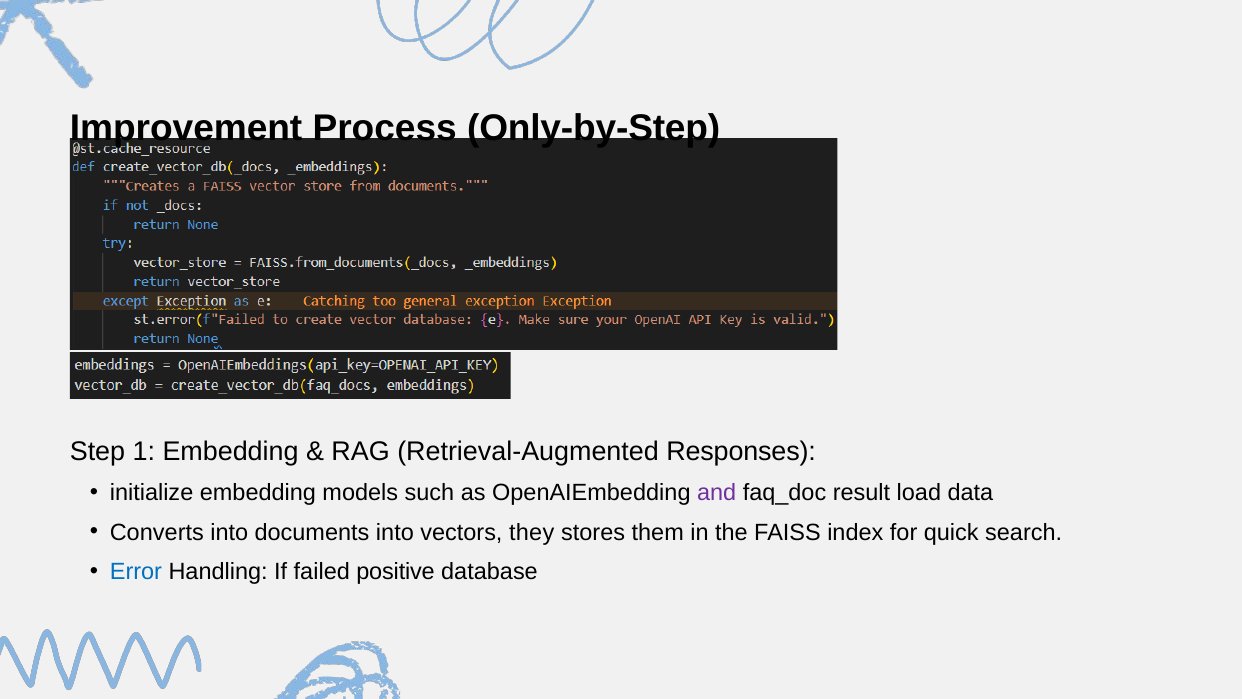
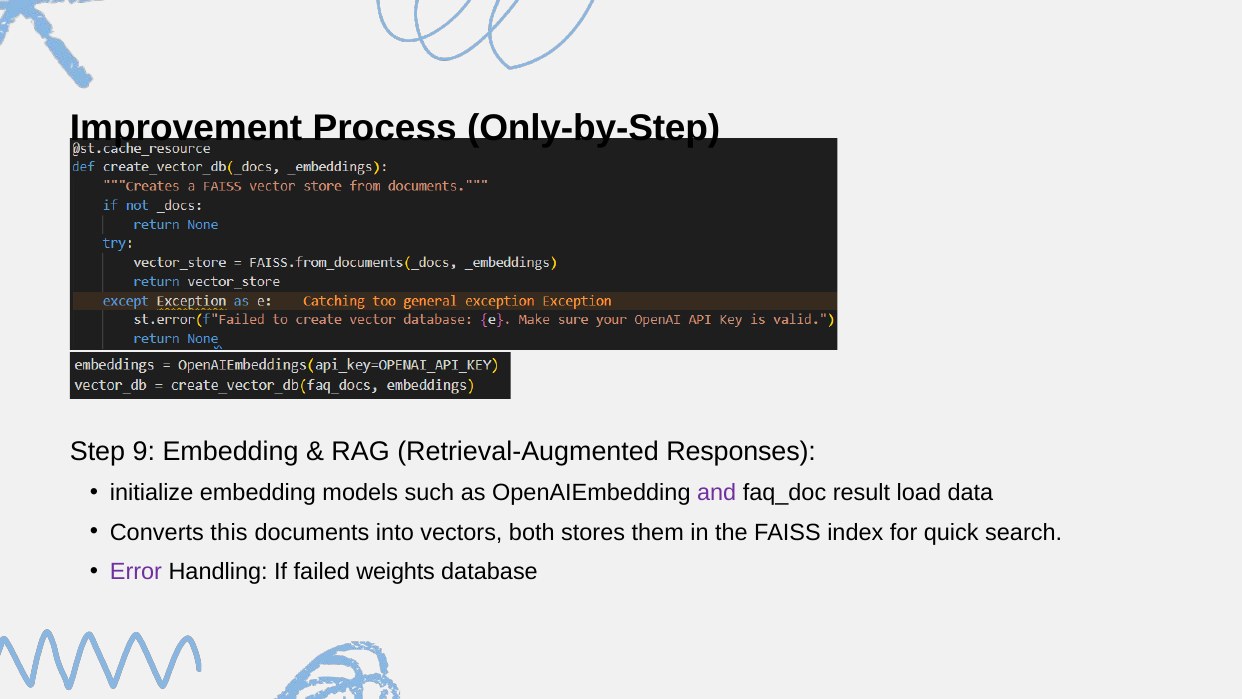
1: 1 -> 9 (144, 451)
Converts into: into -> this (229, 532)
they: they -> both (532, 532)
Error colour: blue -> purple (136, 572)
positive: positive -> weights (396, 572)
